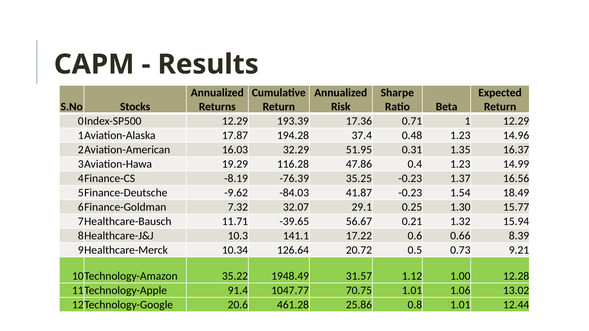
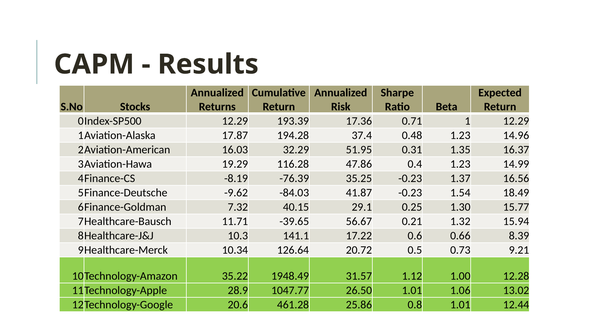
32.07: 32.07 -> 40.15 (296, 207)
91.4: 91.4 -> 28.9 (238, 291)
70.75: 70.75 -> 26.50 (359, 291)
